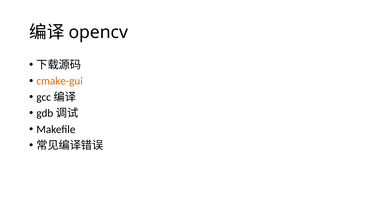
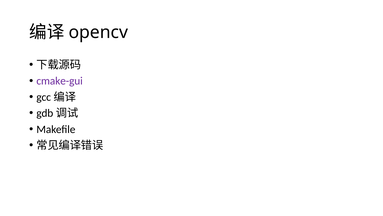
cmake-gui colour: orange -> purple (60, 81)
